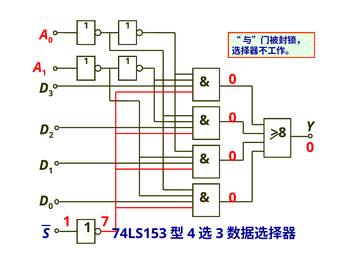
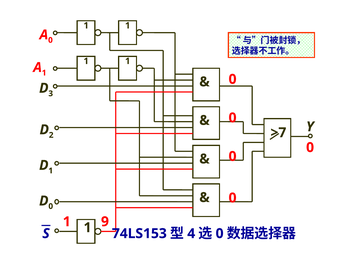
>8: >8 -> >7 (278, 133)
7: 7 -> 9 (105, 222)
3: 3 -> 0 (220, 234)
